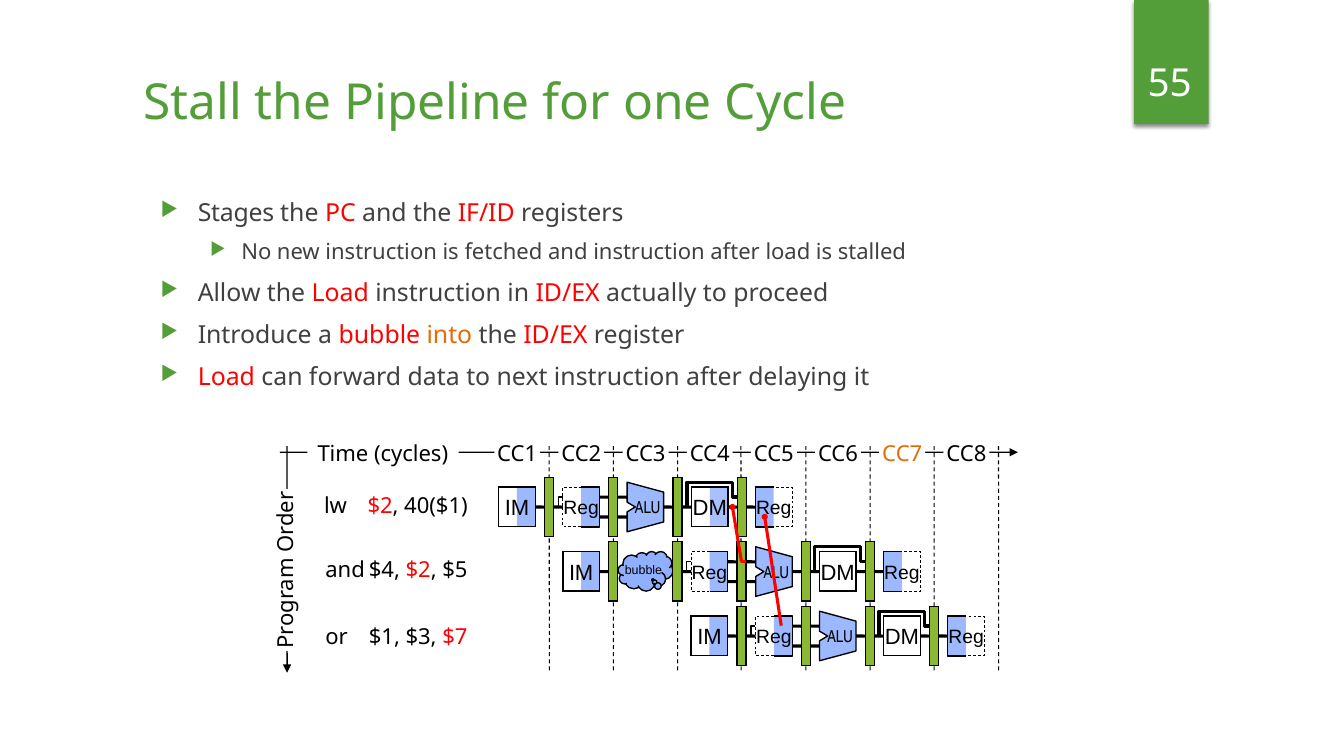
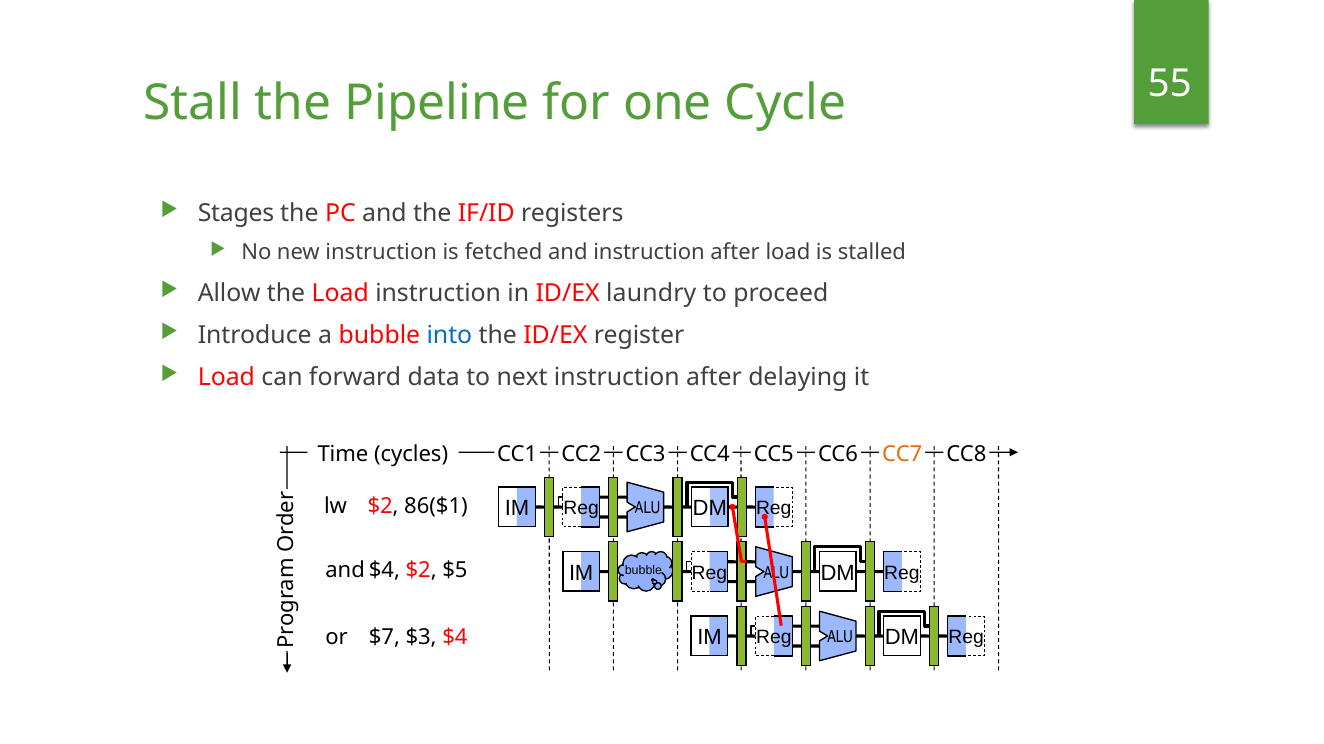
actually: actually -> laundry (651, 294)
into colour: orange -> blue (449, 336)
40($1: 40($1 -> 86($1 (436, 506)
$1: $1 -> $7 (384, 638)
$7: $7 -> $4 (455, 638)
